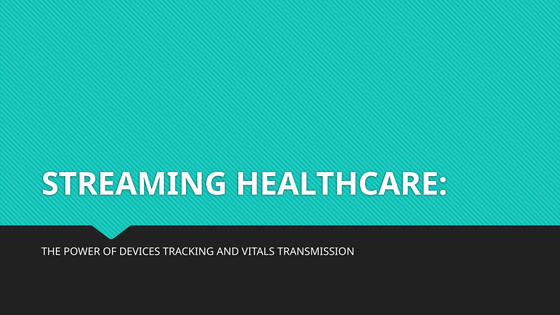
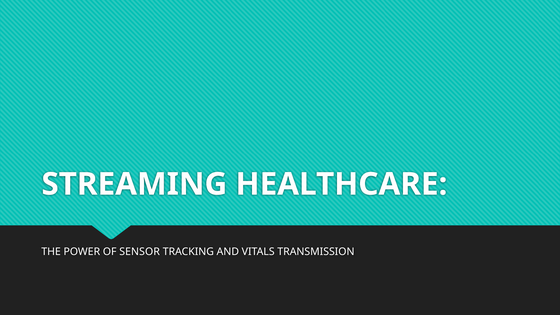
DEVICES: DEVICES -> SENSOR (140, 252)
